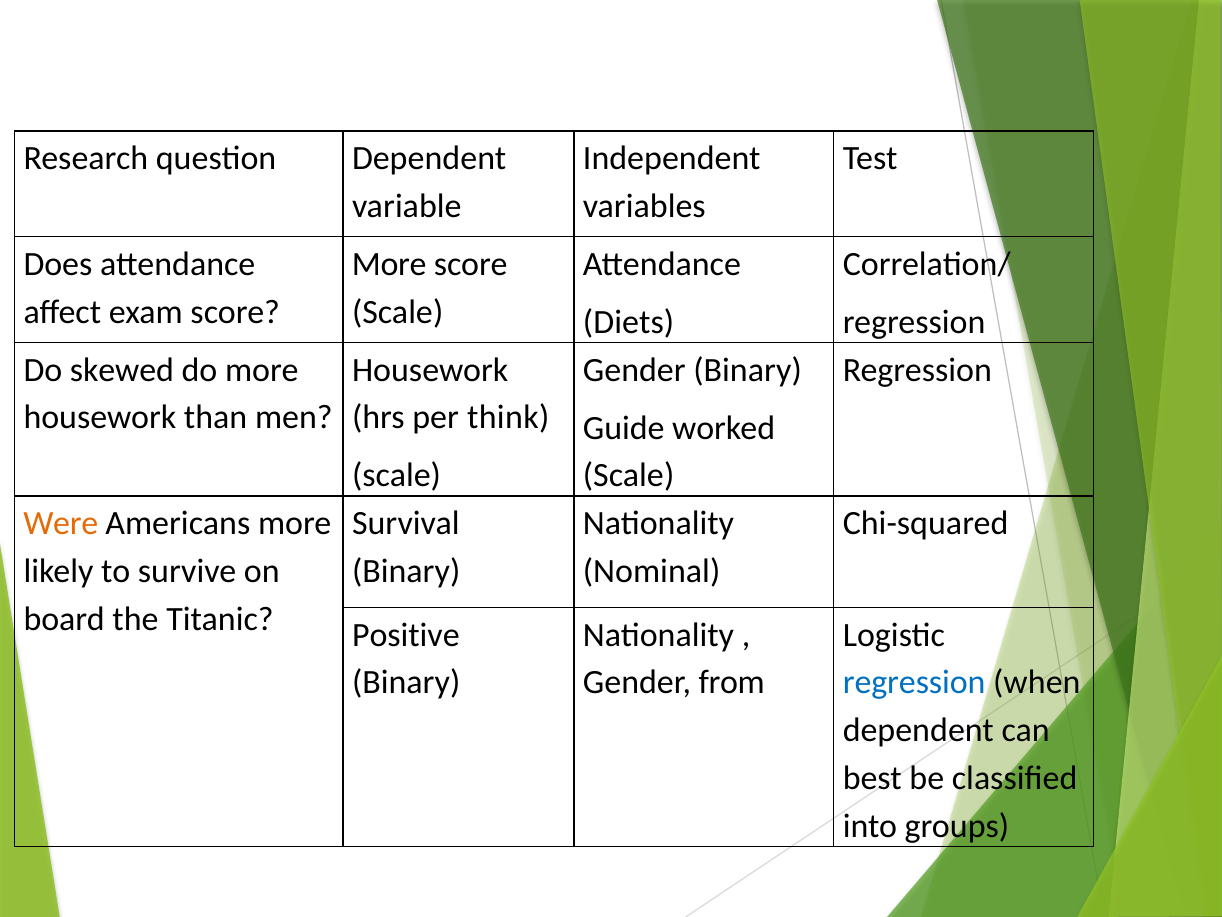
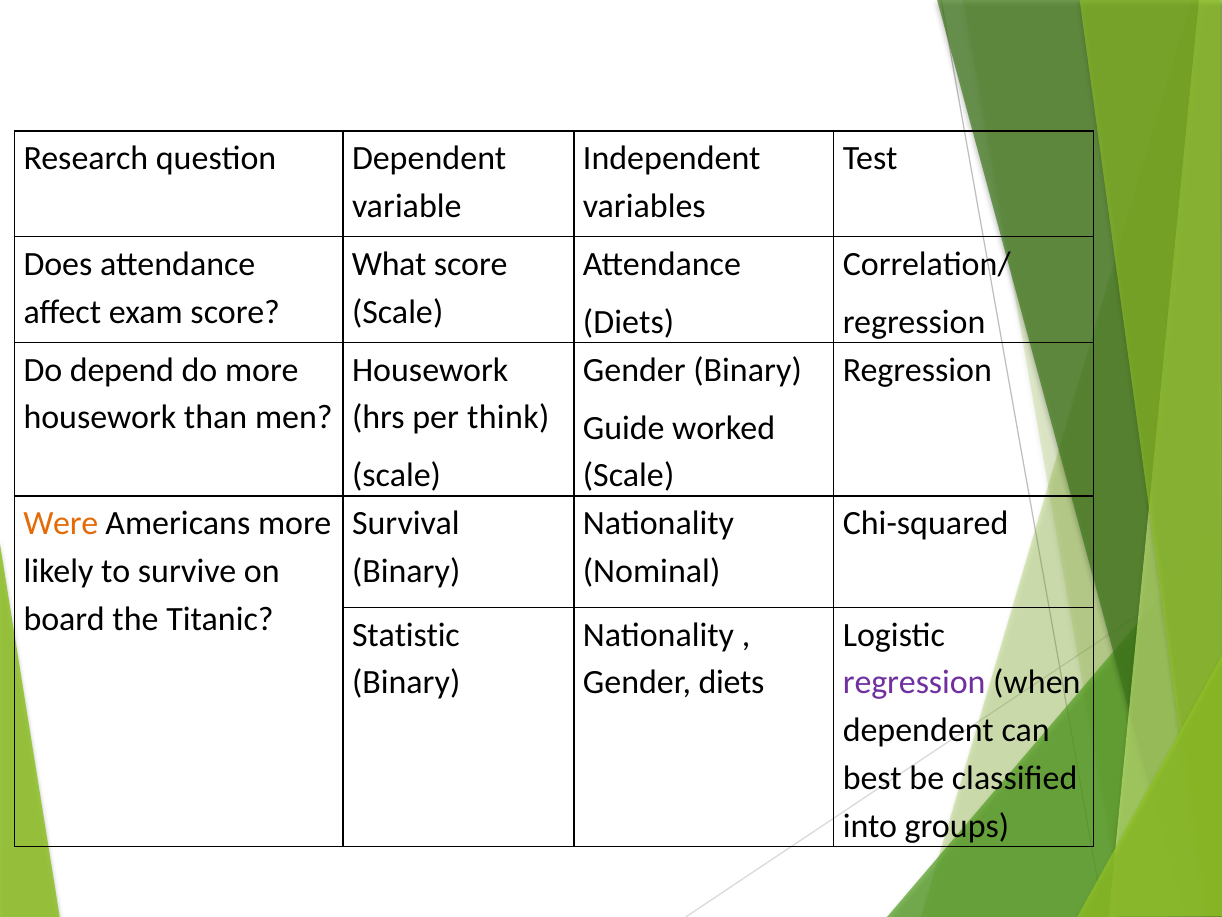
More: More -> What (389, 264)
skewed: skewed -> depend (122, 370)
Positive: Positive -> Statistic (406, 635)
Gender from: from -> diets (732, 682)
regression colour: blue -> purple (914, 682)
